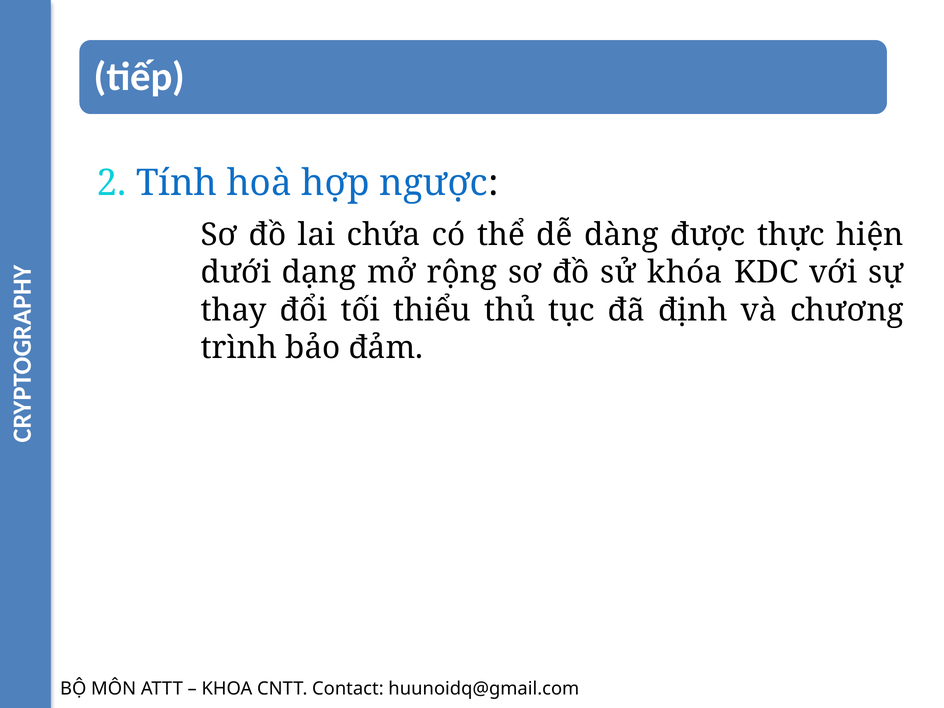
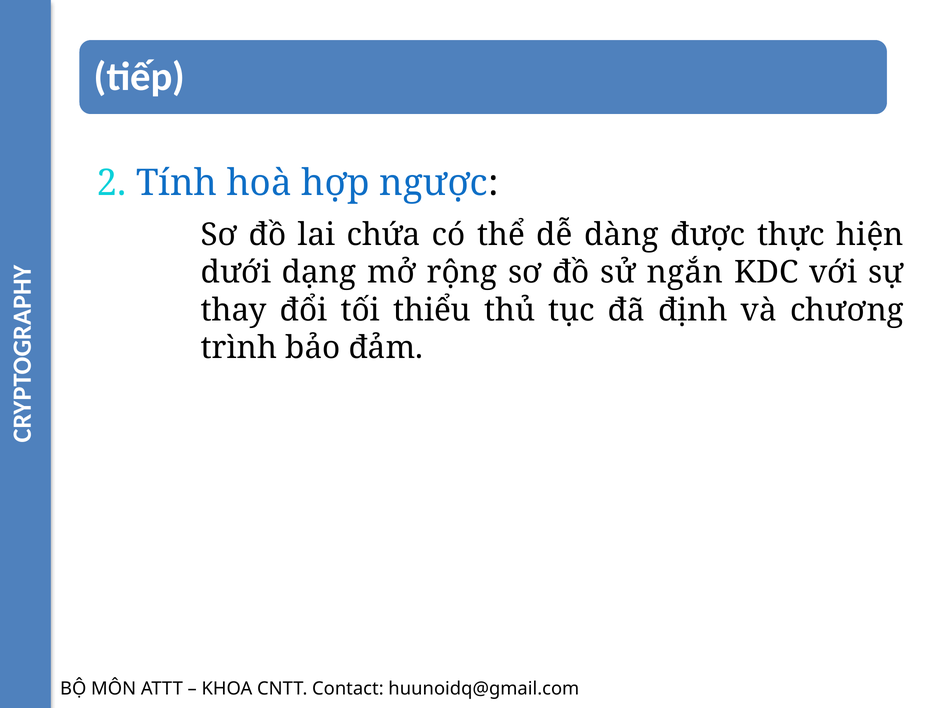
khóa: khóa -> ngắn (685, 273)
